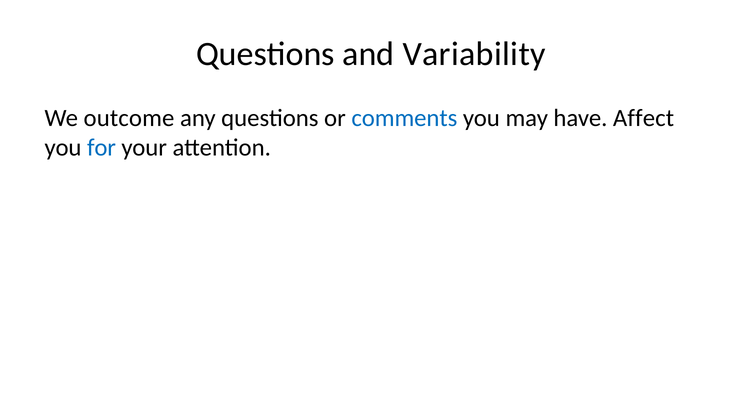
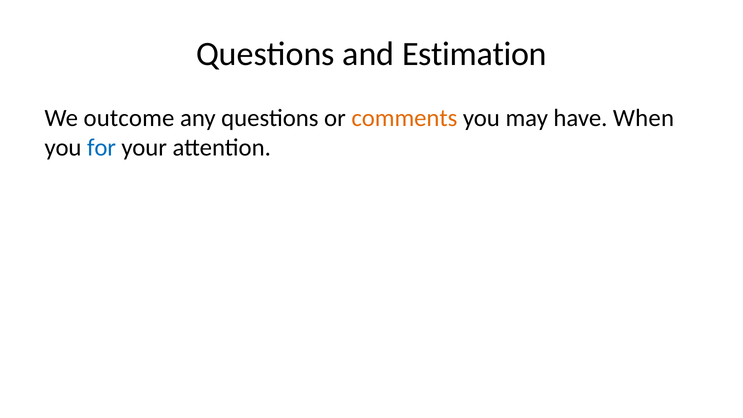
Variability: Variability -> Estimation (474, 54)
comments colour: blue -> orange (404, 118)
Affect: Affect -> When (644, 118)
